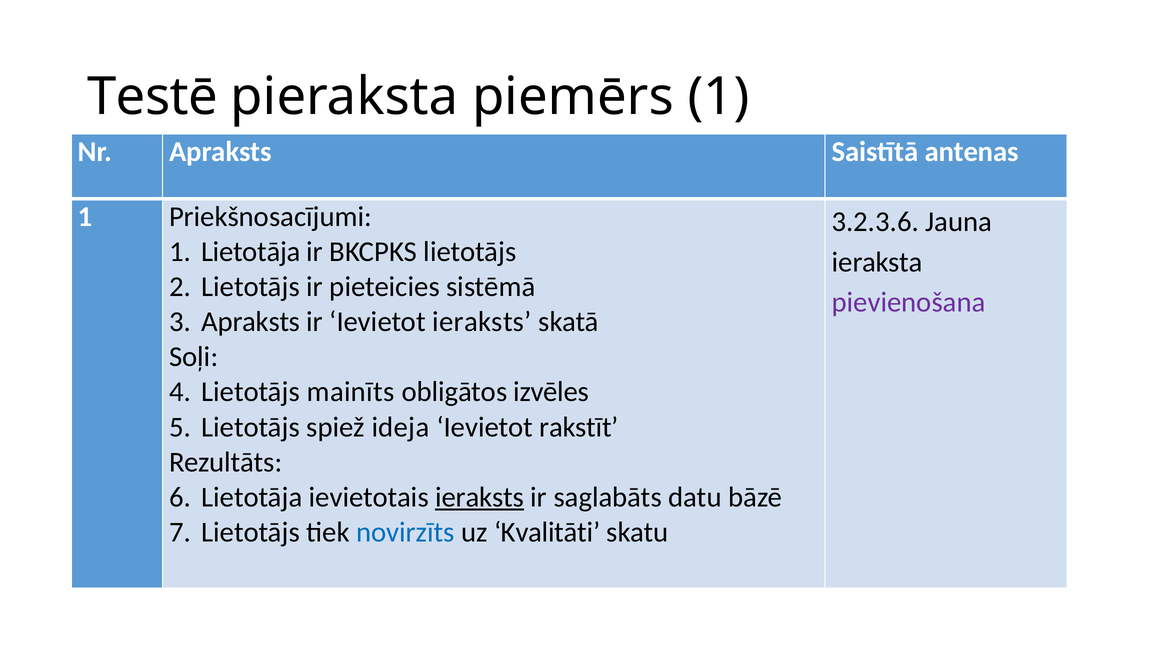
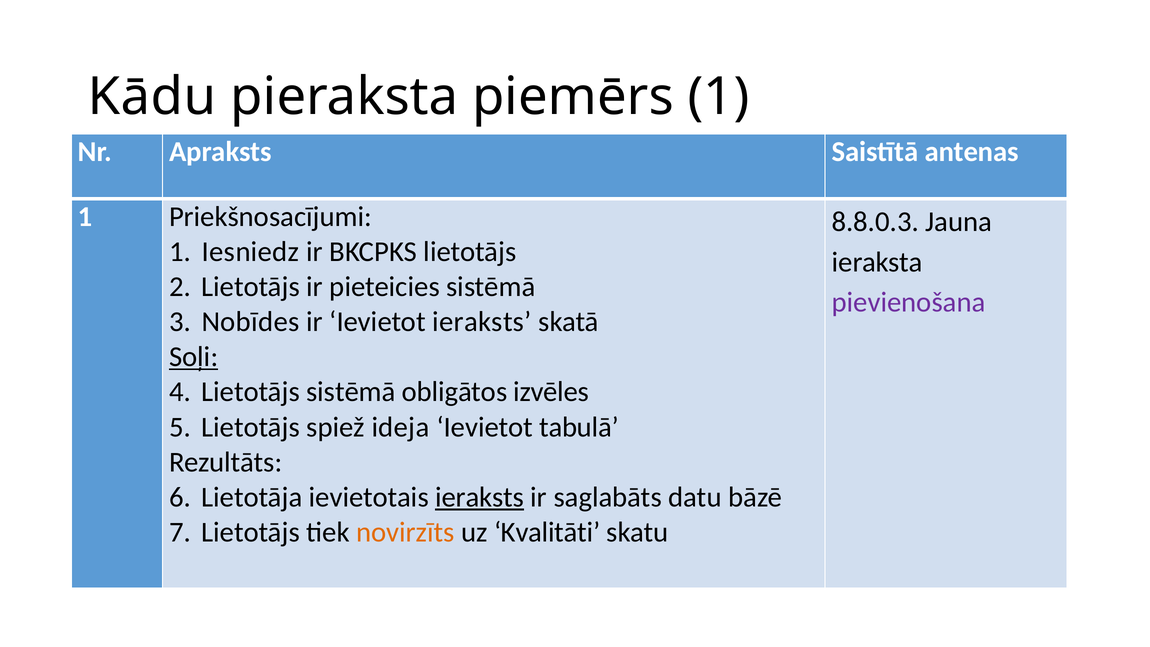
Testē: Testē -> Kādu (152, 97)
3.2.3.6: 3.2.3.6 -> 8.8.0.3 (875, 222)
1 Lietotāja: Lietotāja -> Iesniedz (251, 252)
Apraksts: Apraksts -> Nobīdes (251, 322)
Soļi underline: none -> present (194, 357)
Lietotājs mainīts: mainīts -> sistēmā (351, 392)
rakstīt: rakstīt -> tabulā (579, 427)
novirzīts colour: blue -> orange (405, 532)
